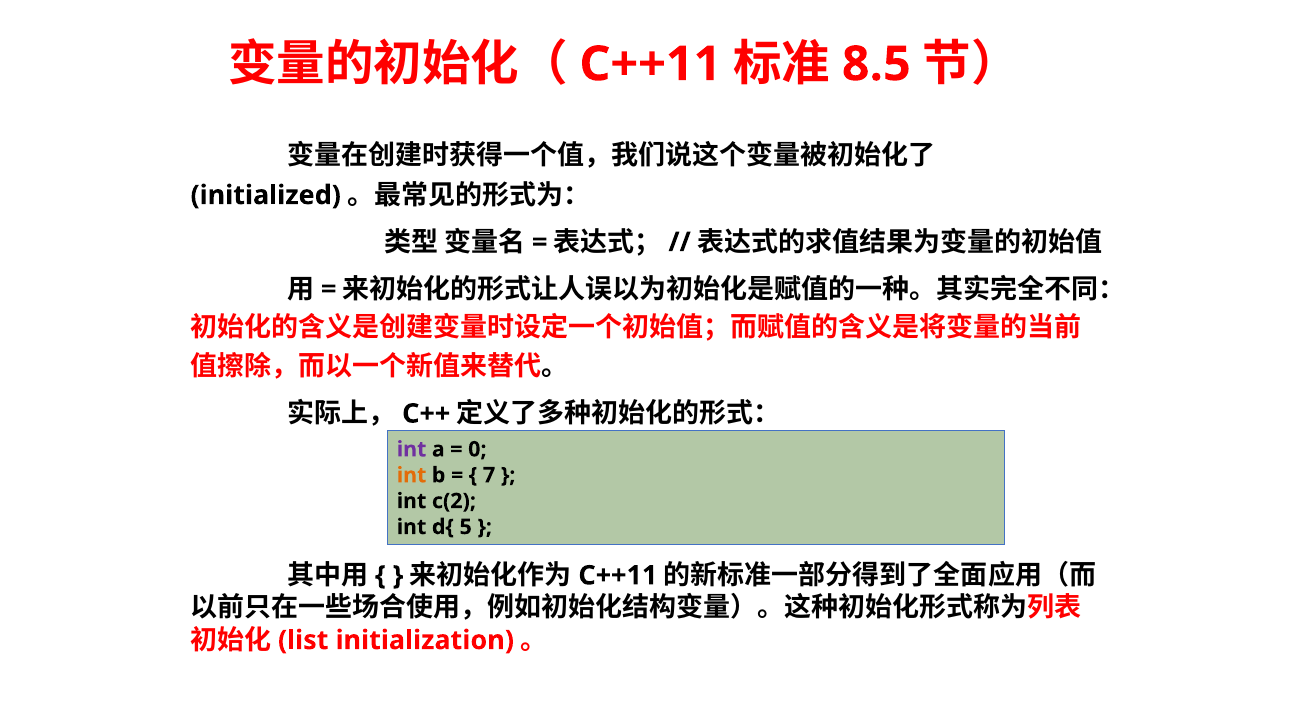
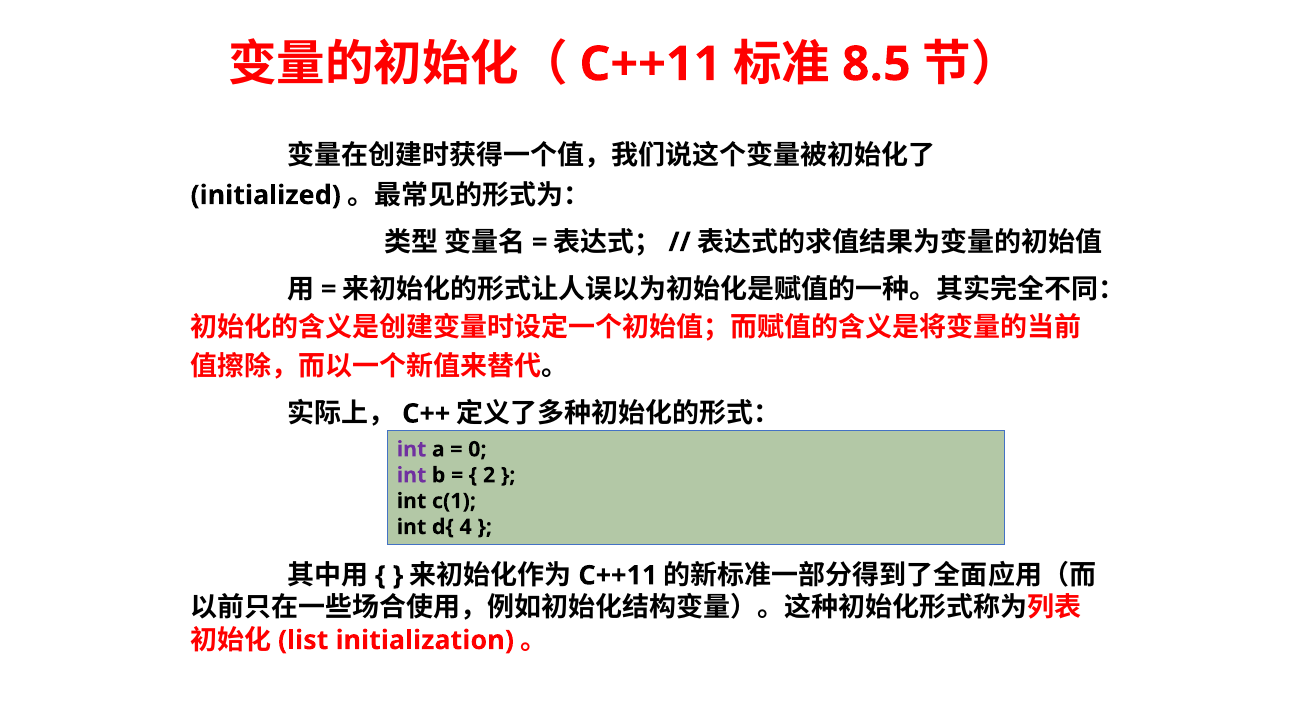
int colour: orange -> purple (412, 475)
7: 7 -> 2 (489, 475)
c(2: c(2 -> c(1 (454, 501)
5: 5 -> 4 (466, 527)
